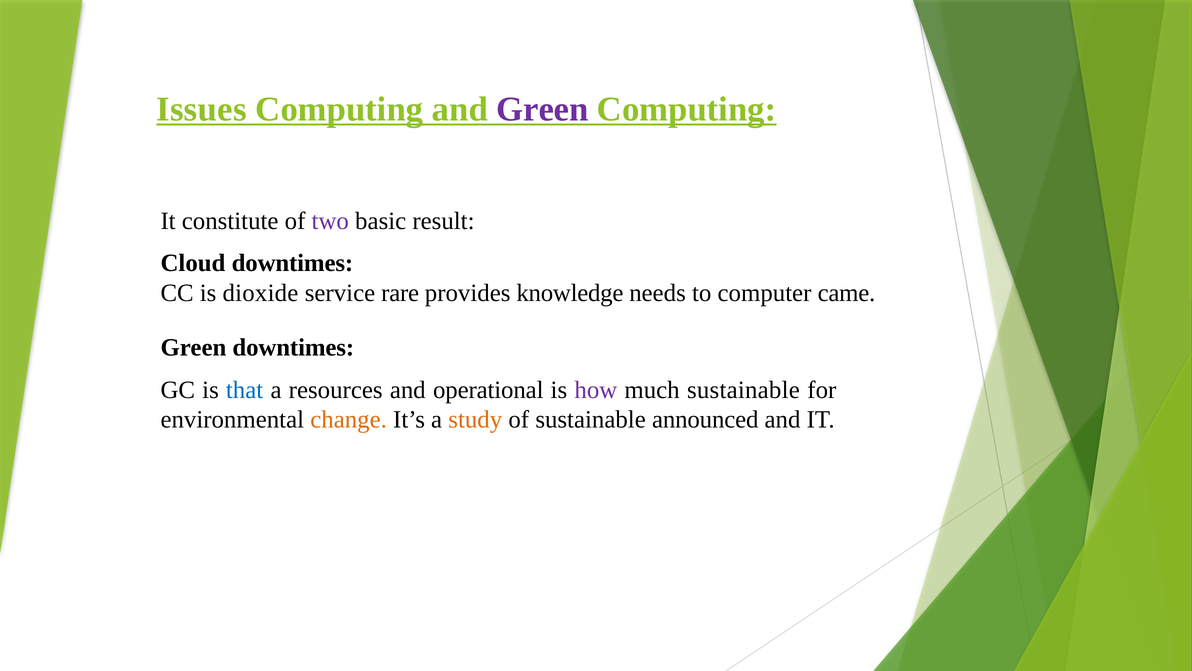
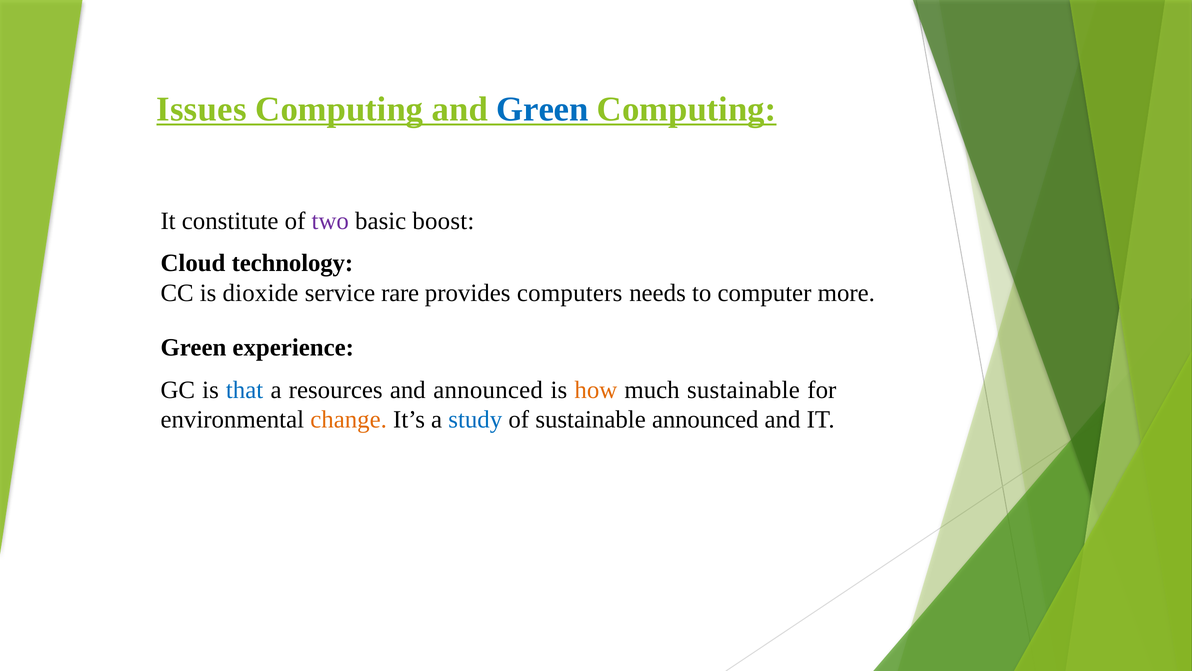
Green colour: purple -> blue (542, 109)
result: result -> boost (443, 221)
Cloud downtimes: downtimes -> technology (292, 263)
knowledge: knowledge -> computers (570, 293)
came: came -> more (846, 293)
Green downtimes: downtimes -> experience (293, 347)
and operational: operational -> announced (488, 390)
how colour: purple -> orange (596, 390)
study colour: orange -> blue (475, 419)
